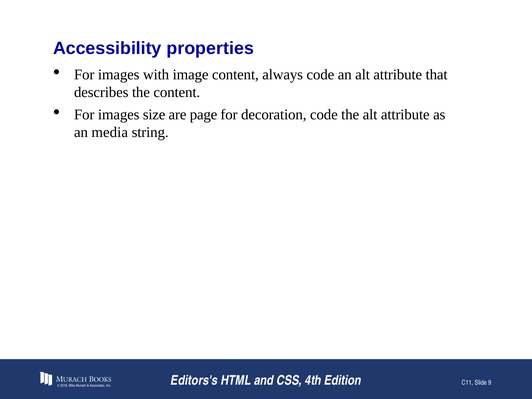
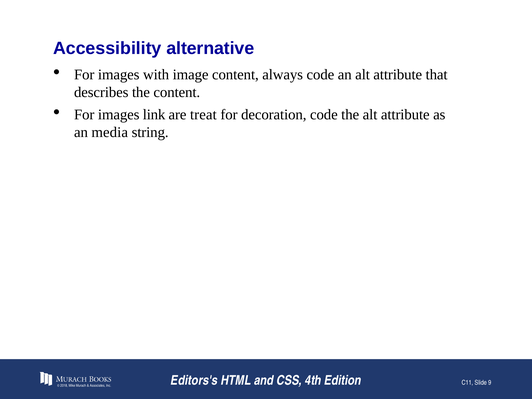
properties: properties -> alternative (210, 48)
size: size -> link (154, 115)
page: page -> treat (203, 115)
